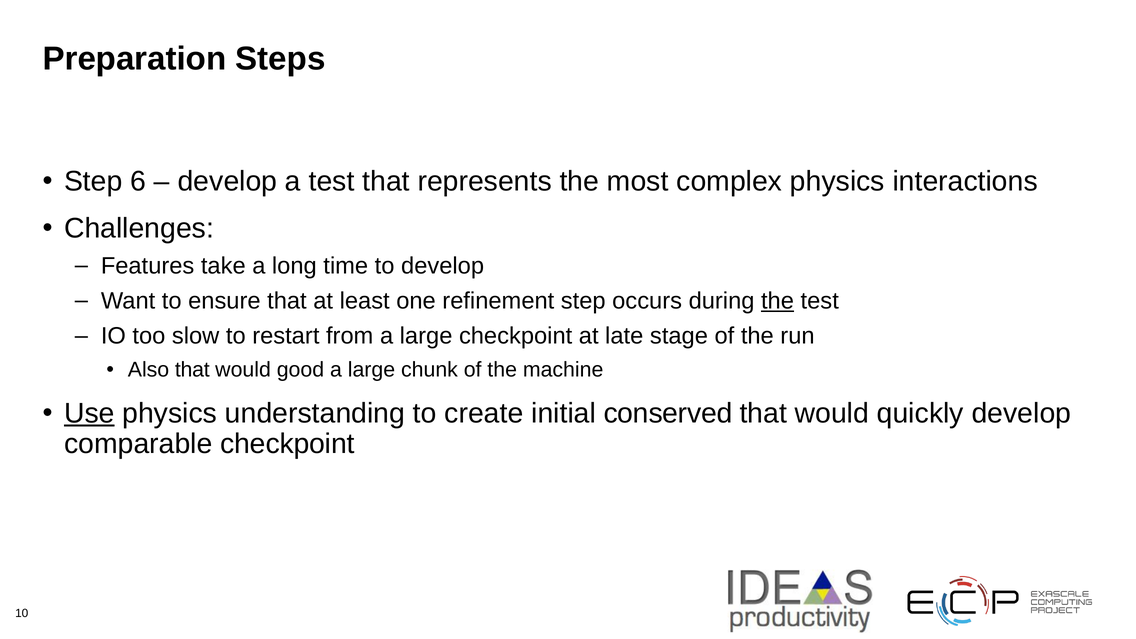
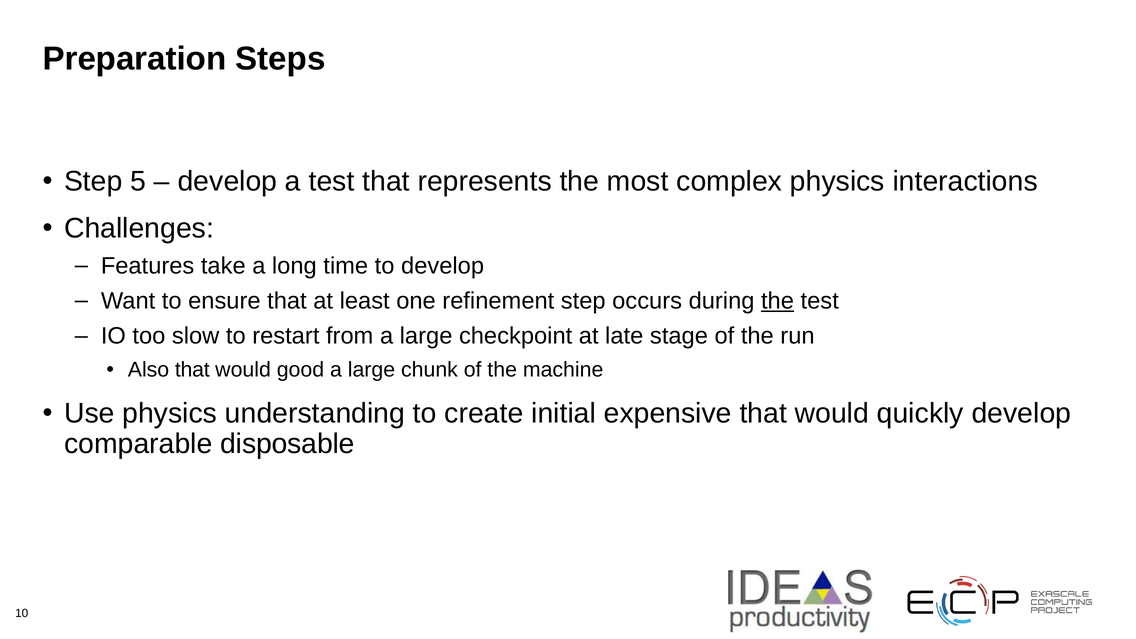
6: 6 -> 5 (138, 181)
Use underline: present -> none (89, 413)
conserved: conserved -> expensive (668, 413)
comparable checkpoint: checkpoint -> disposable (287, 444)
